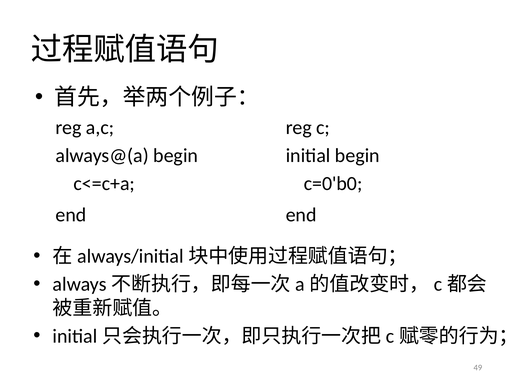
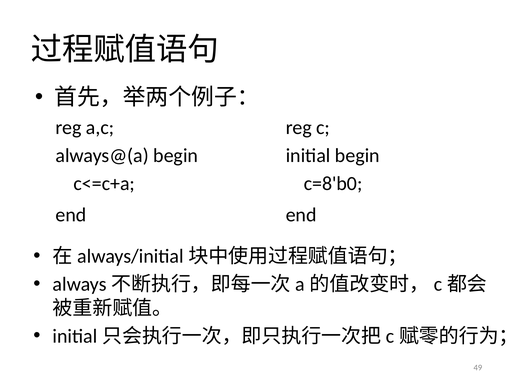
c=0'b0: c=0'b0 -> c=8'b0 (333, 183)
